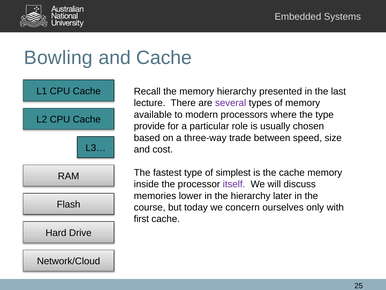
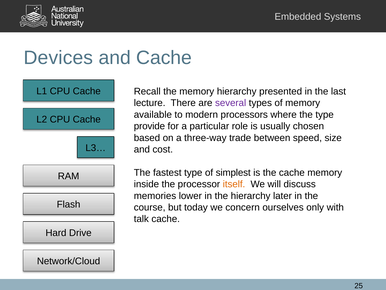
Bowling: Bowling -> Devices (58, 58)
itself colour: purple -> orange (234, 184)
first: first -> talk (141, 219)
